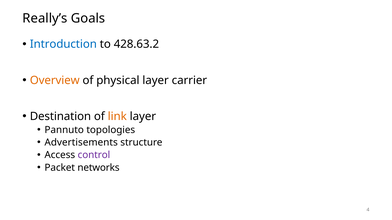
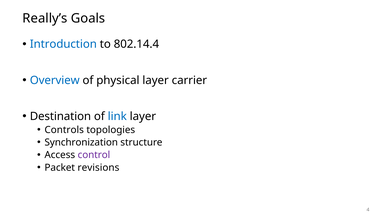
428.63.2: 428.63.2 -> 802.14.4 (136, 44)
Overview colour: orange -> blue (55, 80)
link colour: orange -> blue (117, 117)
Pannuto: Pannuto -> Controls (64, 130)
Advertisements: Advertisements -> Synchronization (81, 143)
networks: networks -> revisions (98, 168)
